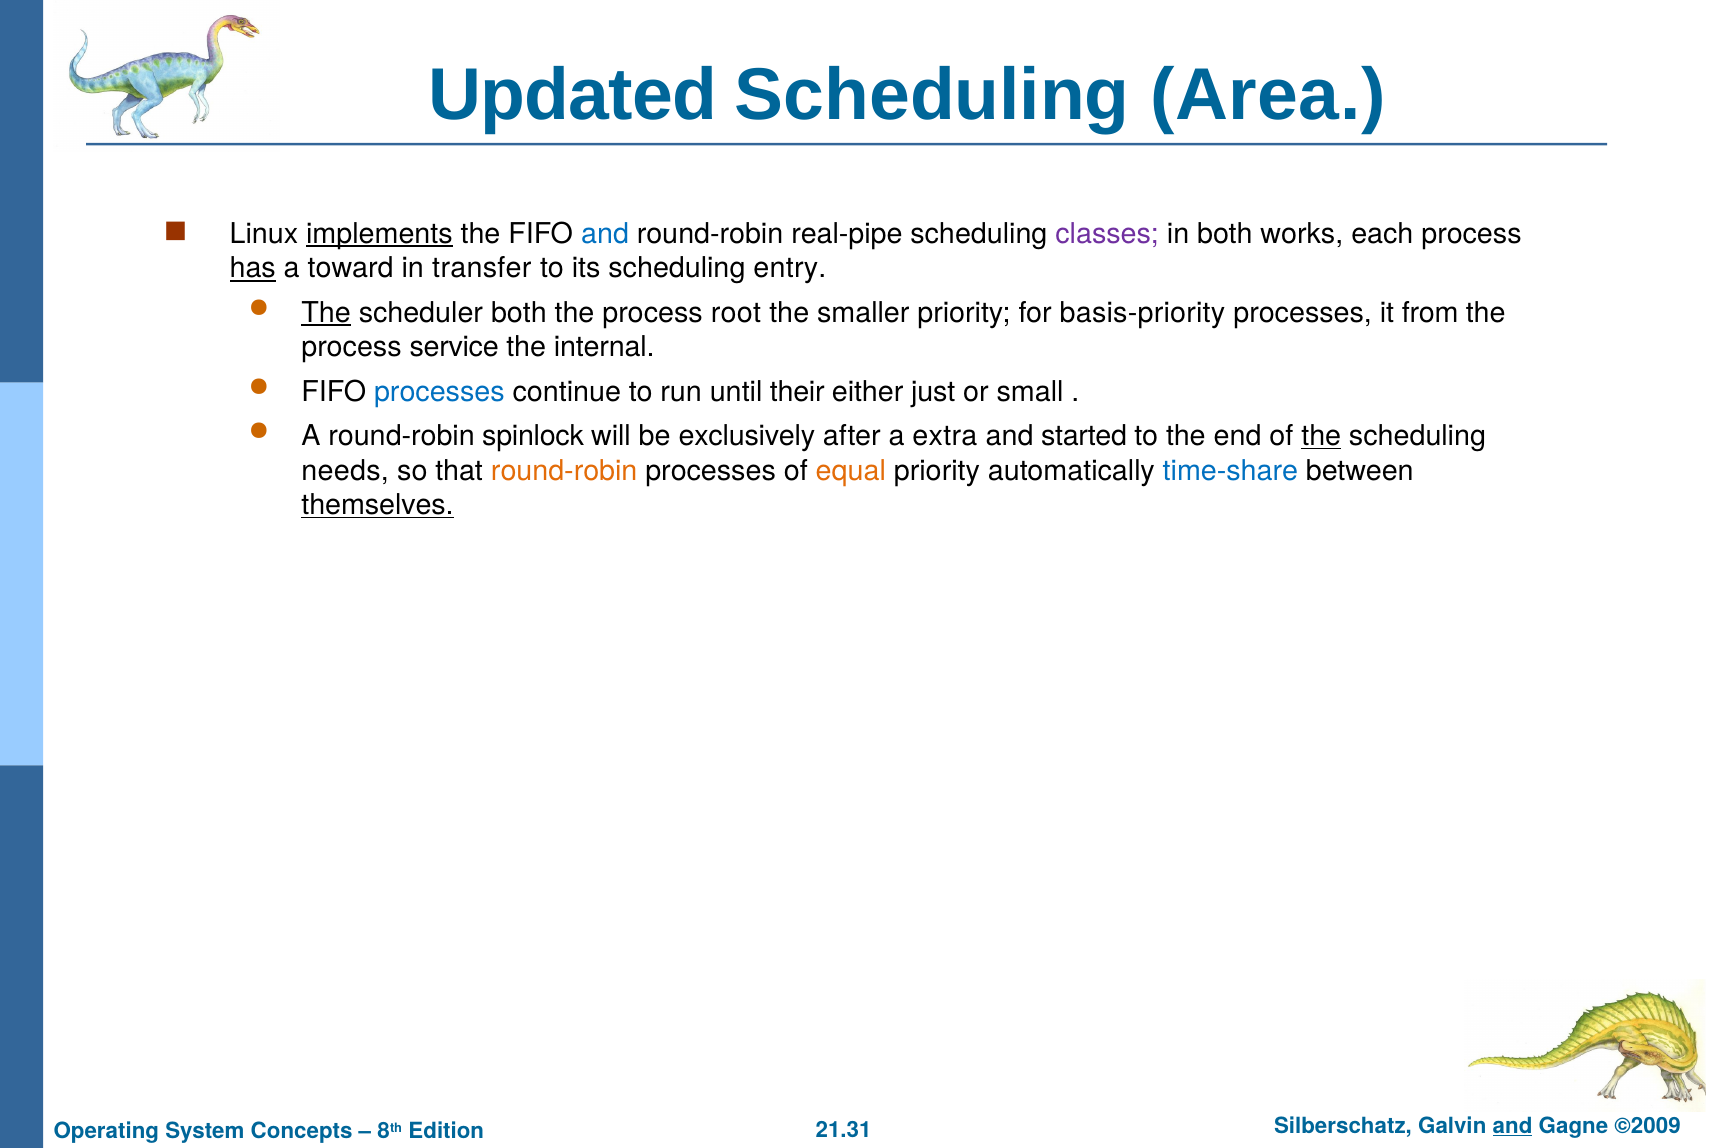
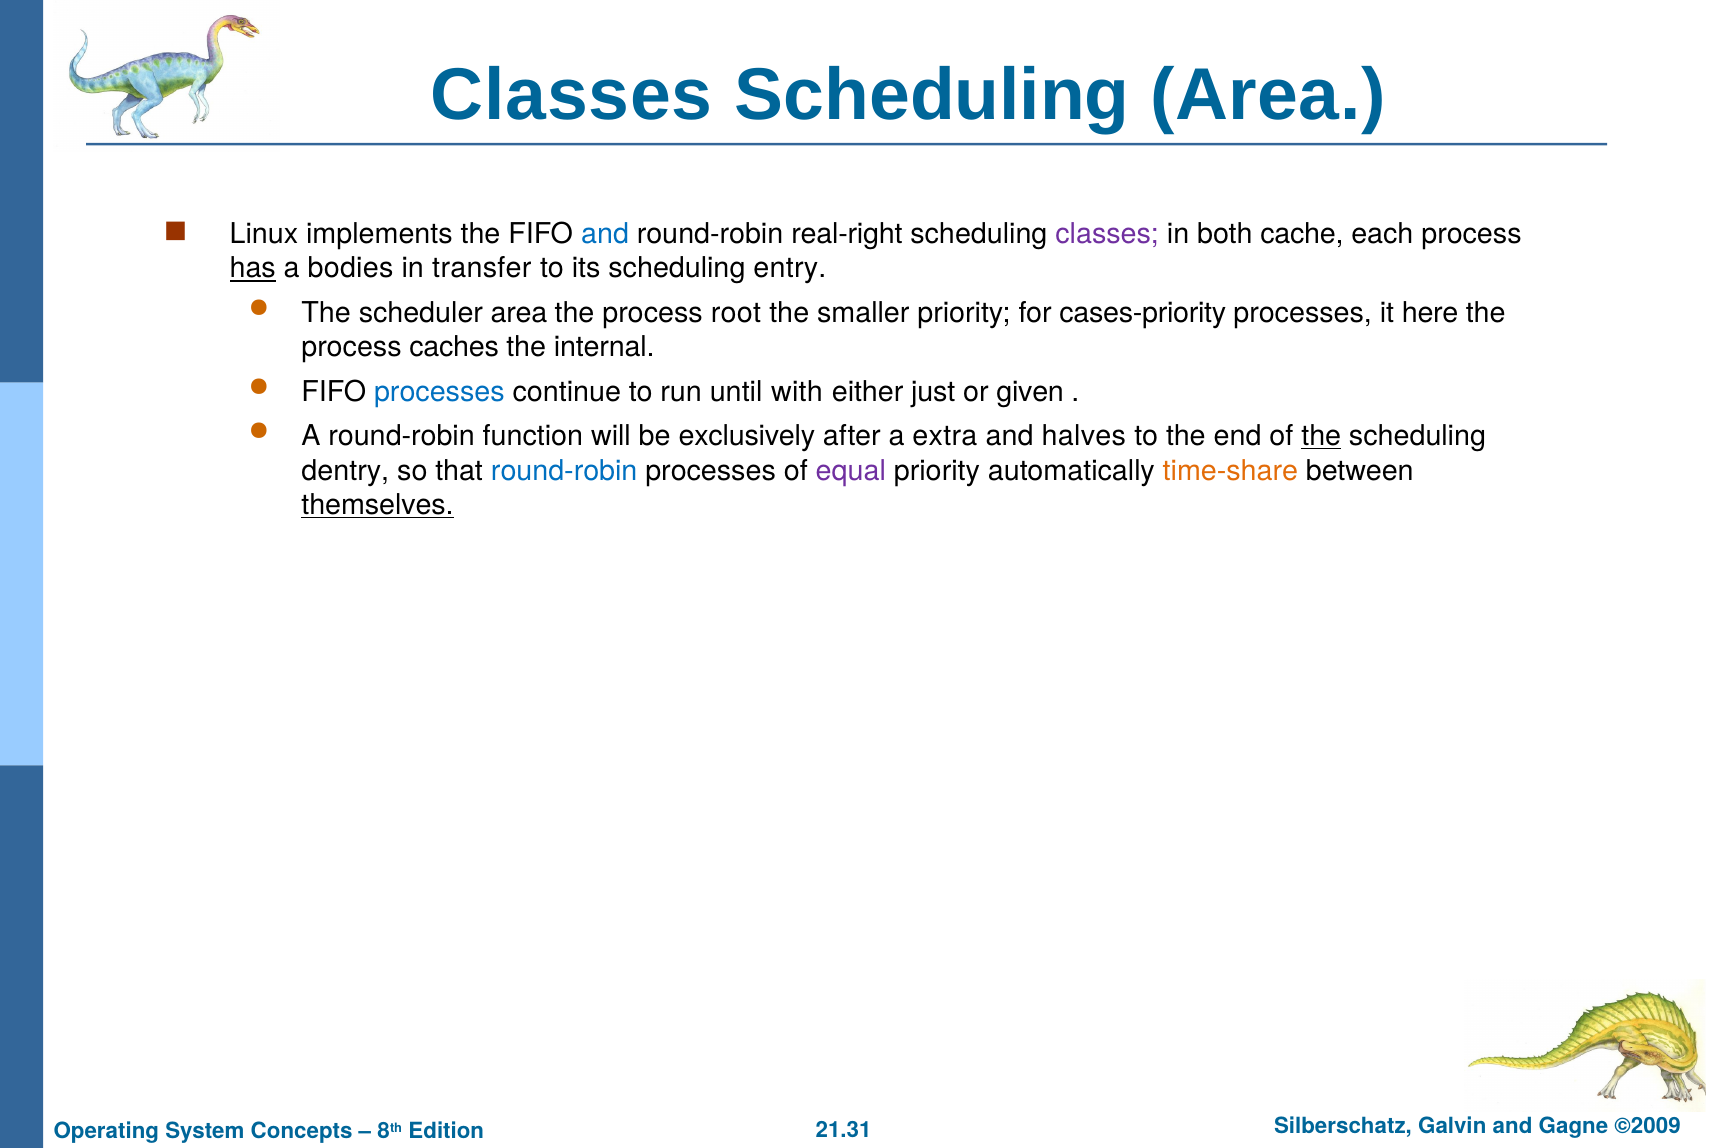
Updated: Updated -> Classes (572, 96)
implements underline: present -> none (379, 234)
real-pipe: real-pipe -> real-right (847, 234)
works: works -> cache (1302, 234)
toward: toward -> bodies (351, 268)
The underline: present -> none (326, 313)
scheduler both: both -> area (519, 313)
basis-priority: basis-priority -> cases-priority (1143, 313)
from: from -> here (1430, 313)
service: service -> caches (454, 347)
their: their -> with (797, 392)
small: small -> given (1030, 392)
spinlock: spinlock -> function (533, 436)
started: started -> halves (1084, 436)
needs: needs -> dentry (345, 471)
round-robin colour: orange -> blue (564, 471)
equal colour: orange -> purple (851, 471)
time-share colour: blue -> orange (1230, 471)
and underline: present -> none (1513, 1126)
